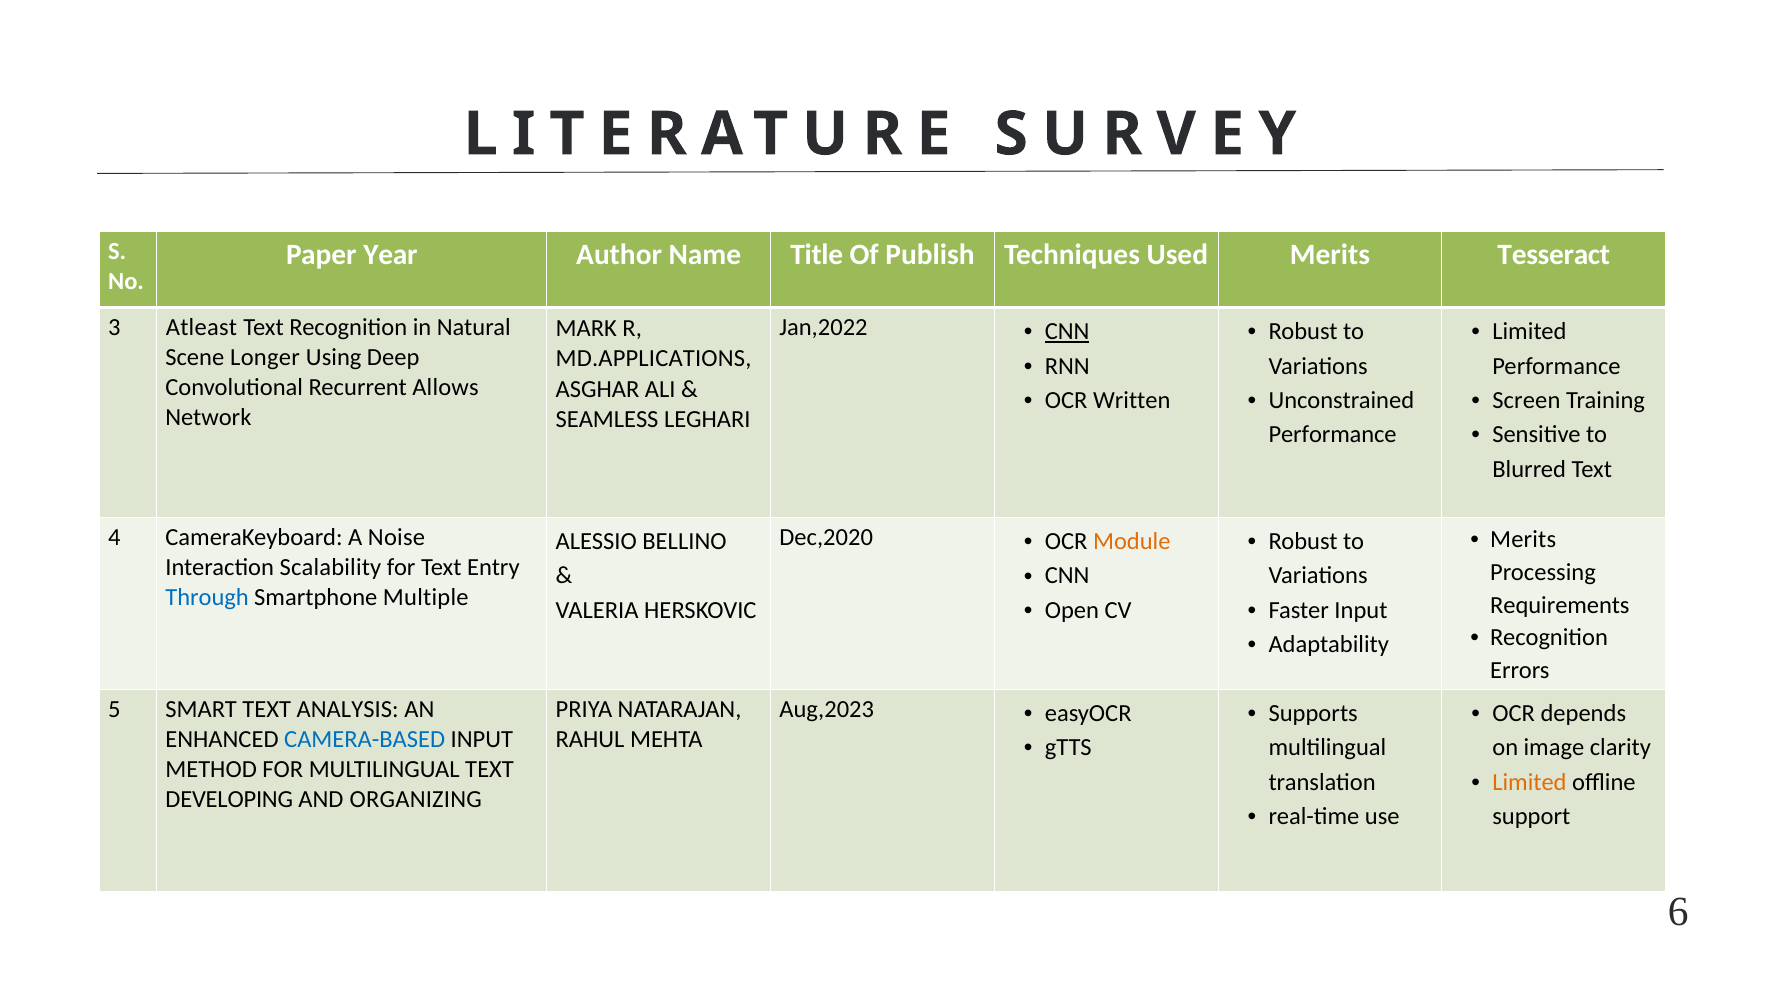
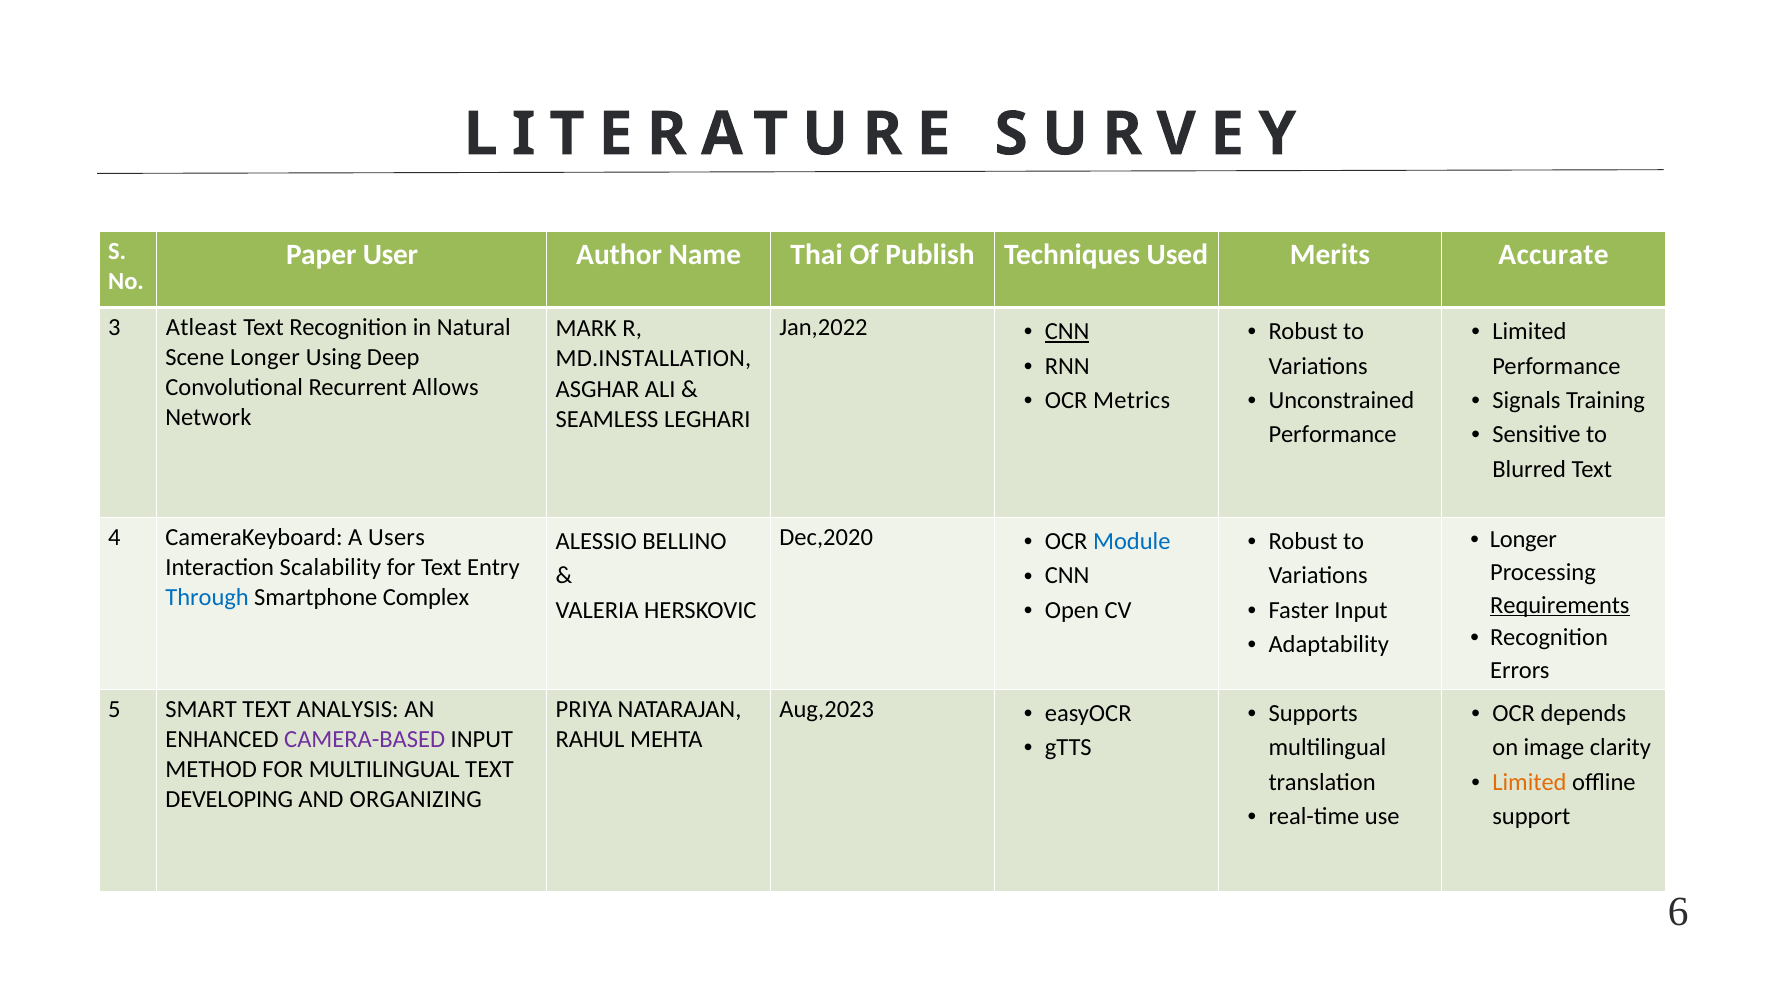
Year: Year -> User (390, 254)
Title: Title -> Thai (817, 254)
Tesseract: Tesseract -> Accurate (1554, 254)
MD.APPLICATIONS: MD.APPLICATIONS -> MD.INSTALLATION (654, 358)
Written: Written -> Metrics (1132, 400)
Screen: Screen -> Signals (1526, 400)
Noise: Noise -> Users (397, 537)
Module colour: orange -> blue (1132, 541)
Merits: Merits -> Longer (1523, 540)
Multiple: Multiple -> Complex (426, 597)
Requirements underline: none -> present (1560, 605)
CAMERA-BASED colour: blue -> purple (365, 739)
